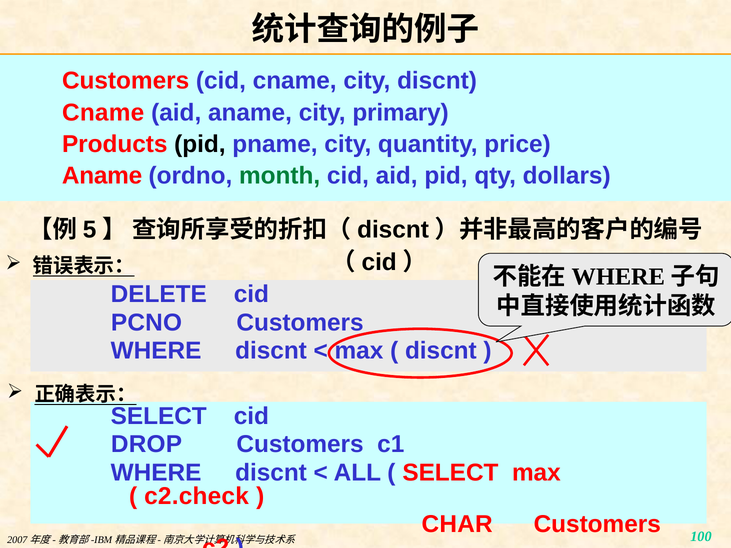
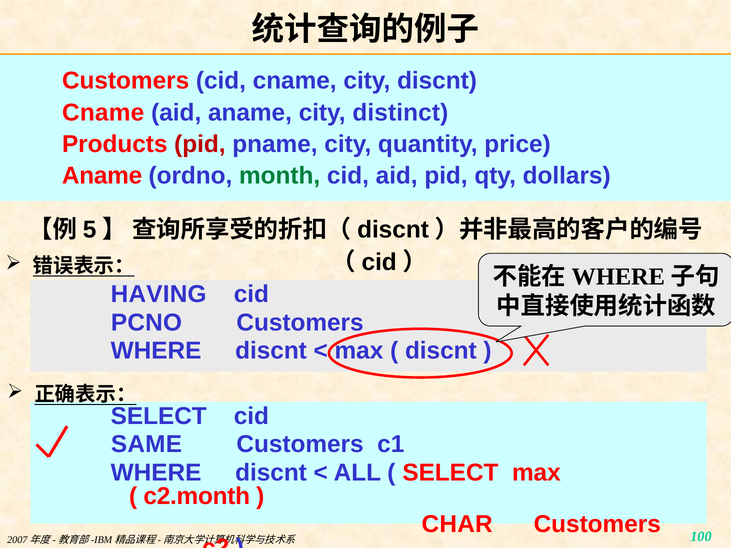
primary: primary -> distinct (400, 113)
pid colour: black -> red (200, 144)
DELETE: DELETE -> HAVING (159, 294)
DROP: DROP -> SAME (146, 445)
c2.check: c2.check -> c2.month (197, 496)
